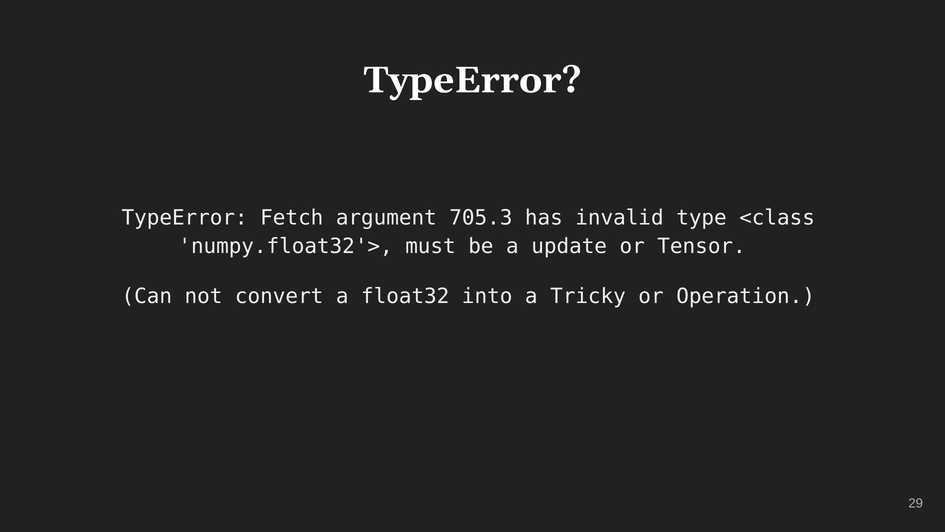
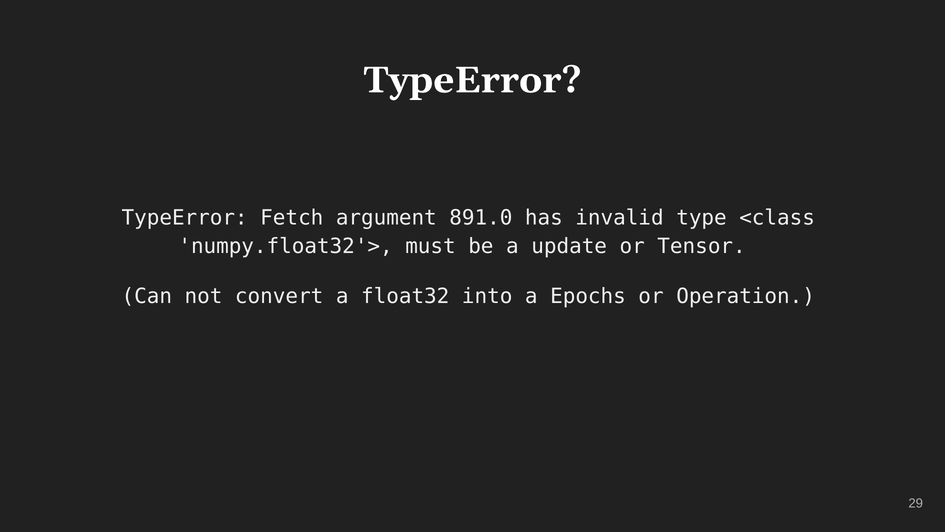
705.3: 705.3 -> 891.0 (481, 217)
Tricky: Tricky -> Epochs (588, 296)
